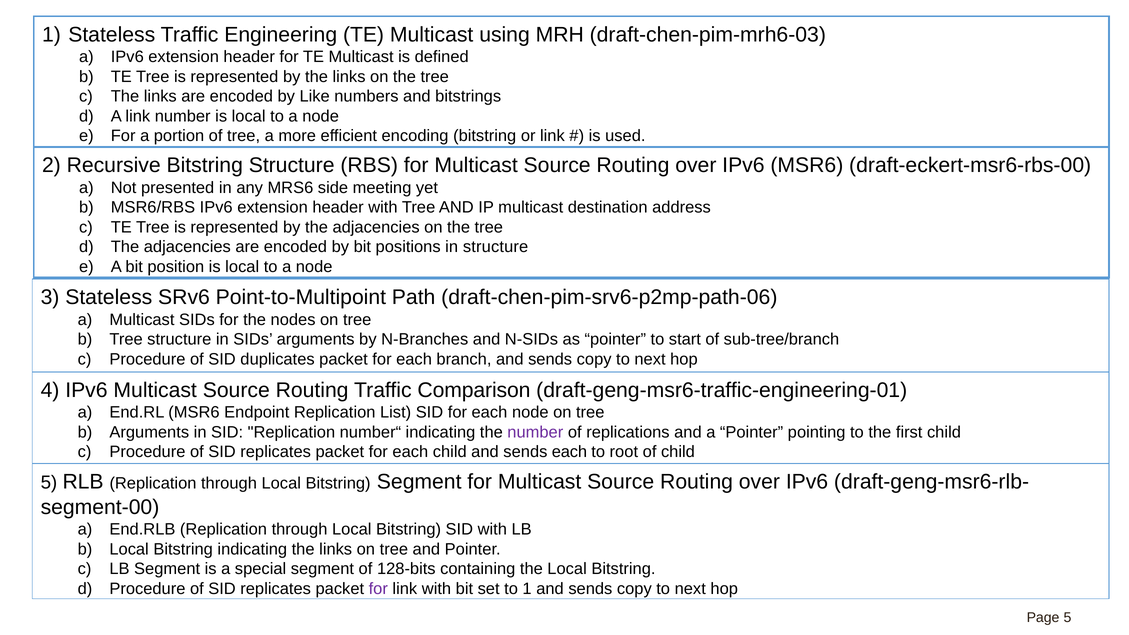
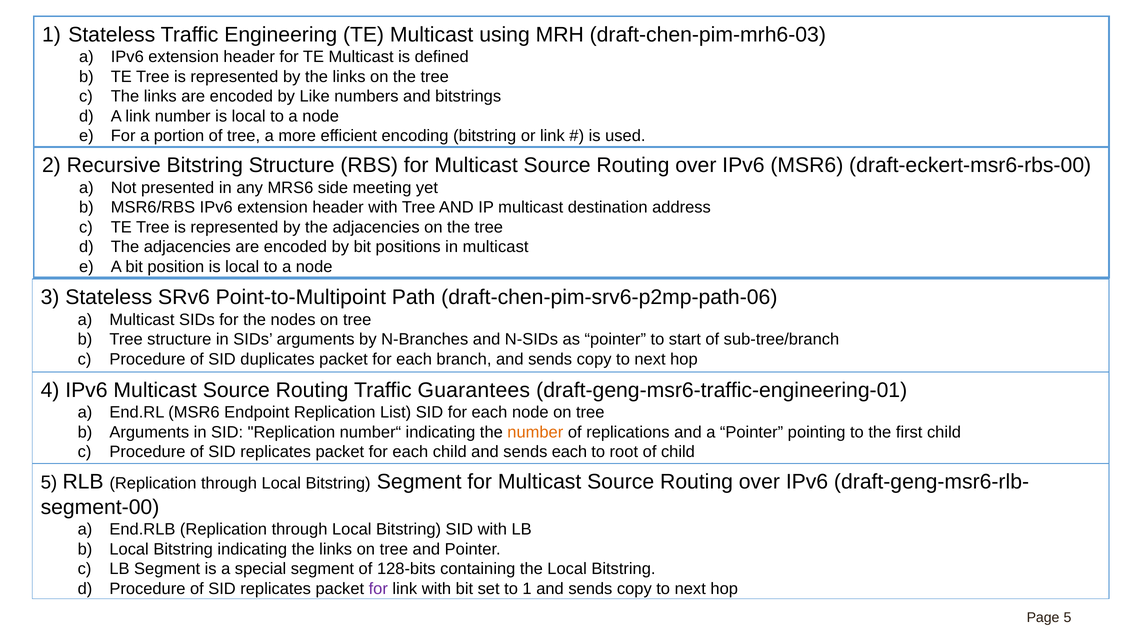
in structure: structure -> multicast (496, 247)
Comparison: Comparison -> Guarantees (474, 390)
number colour: purple -> orange (535, 432)
